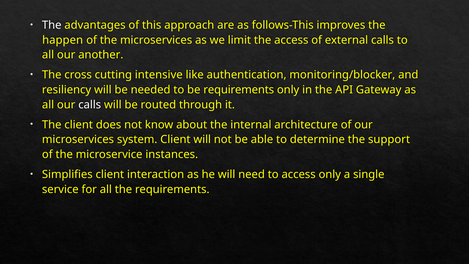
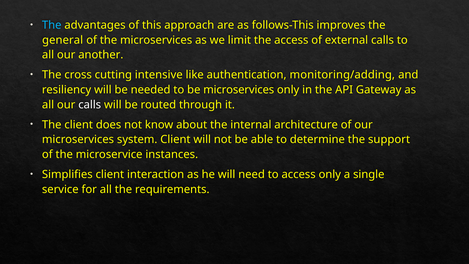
The colour: white -> light blue (52, 25)
happen: happen -> general (63, 40)
monitoring/blocker: monitoring/blocker -> monitoring/adding (342, 75)
be requirements: requirements -> microservices (239, 90)
